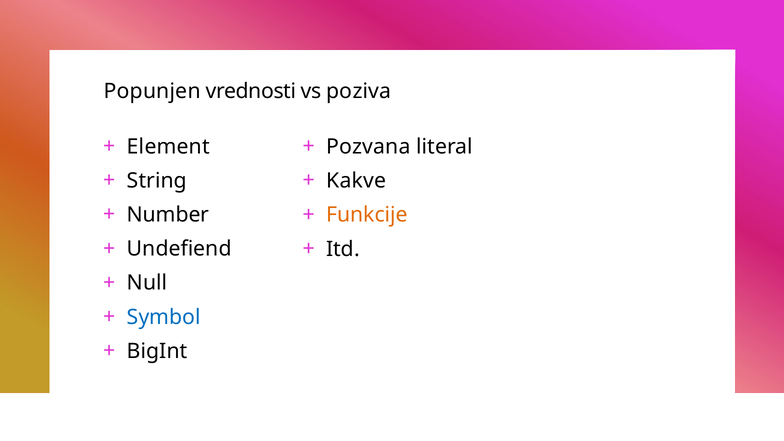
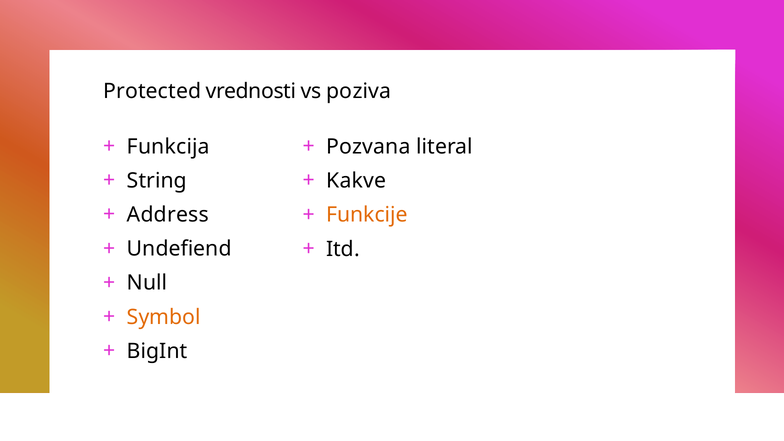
Popunjen: Popunjen -> Protected (152, 91)
Element: Element -> Funkcija (168, 147)
Number: Number -> Address (168, 215)
Symbol colour: blue -> orange (164, 317)
